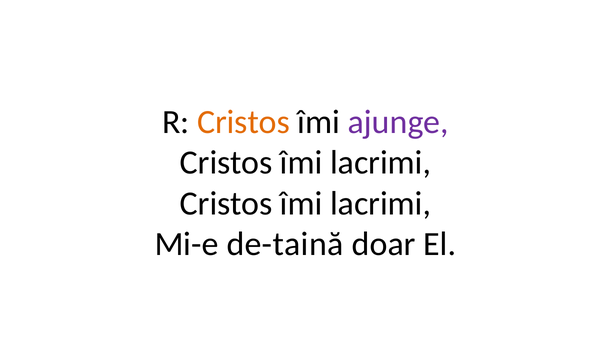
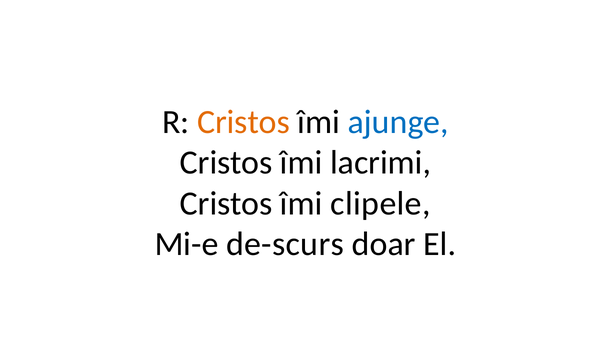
ajunge colour: purple -> blue (398, 122)
lacrimi: lacrimi -> clipele (380, 204)
de-taină: de-taină -> de-scurs (285, 244)
